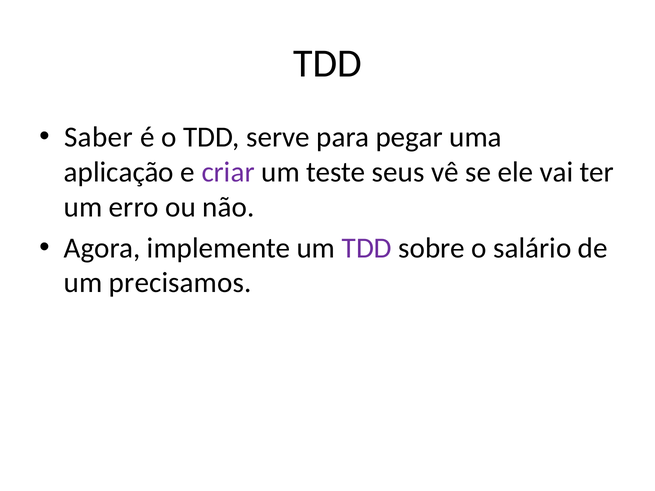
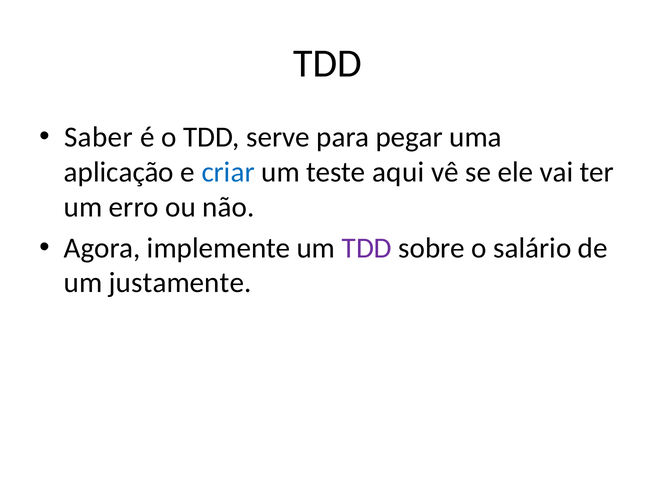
criar colour: purple -> blue (228, 172)
seus: seus -> aqui (398, 172)
precisamos: precisamos -> justamente (180, 283)
